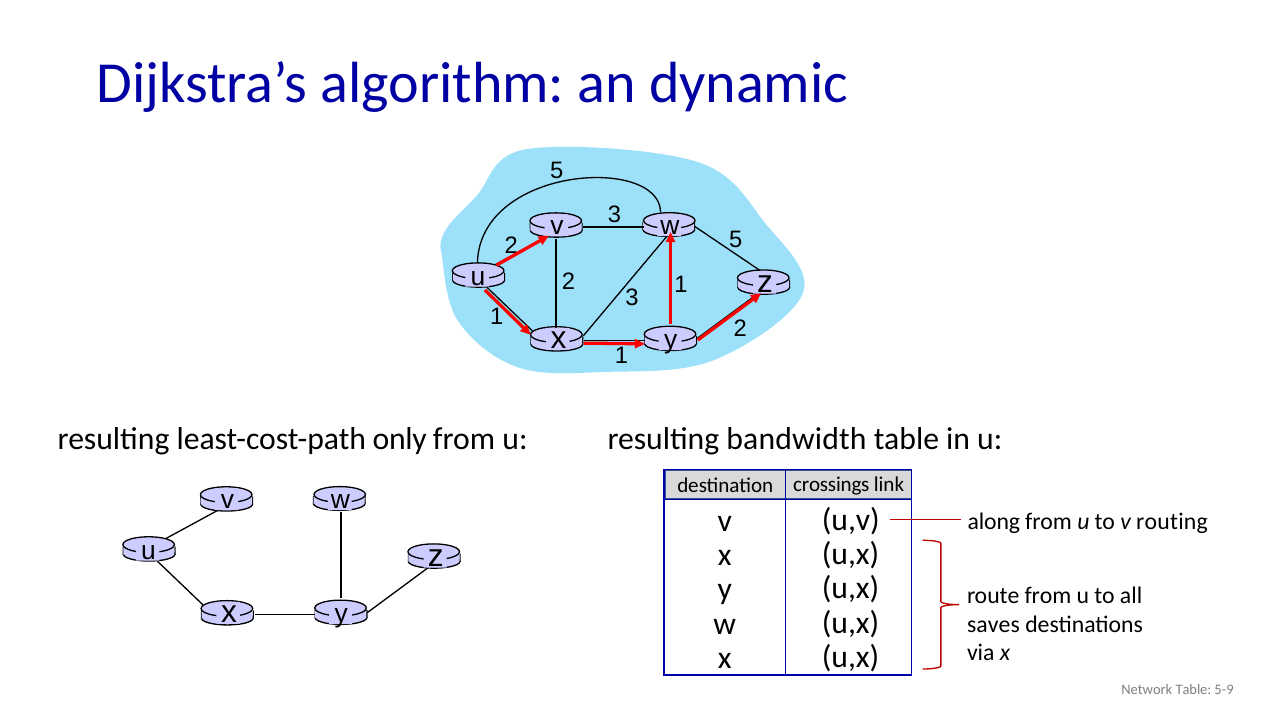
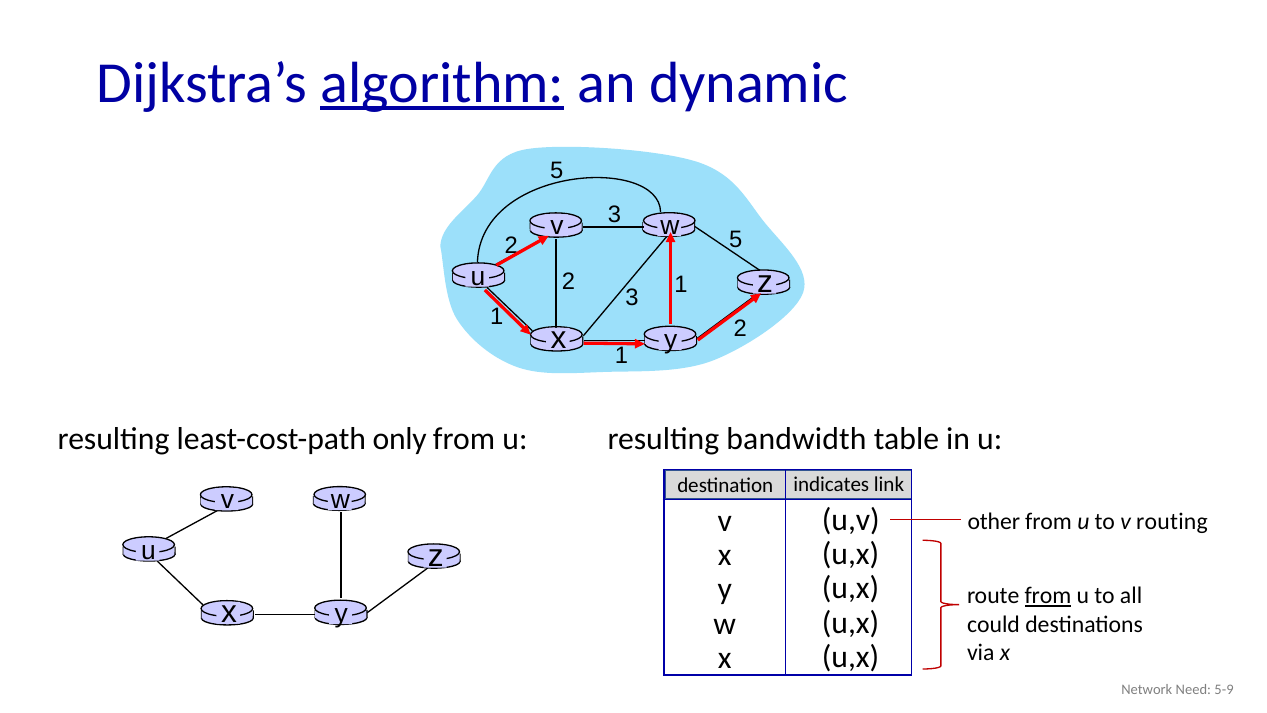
algorithm underline: none -> present (442, 83)
crossings: crossings -> indicates (831, 485)
along: along -> other (994, 521)
from underline: none -> present (1048, 596)
saves: saves -> could (993, 624)
Network Table: Table -> Need (1193, 689)
